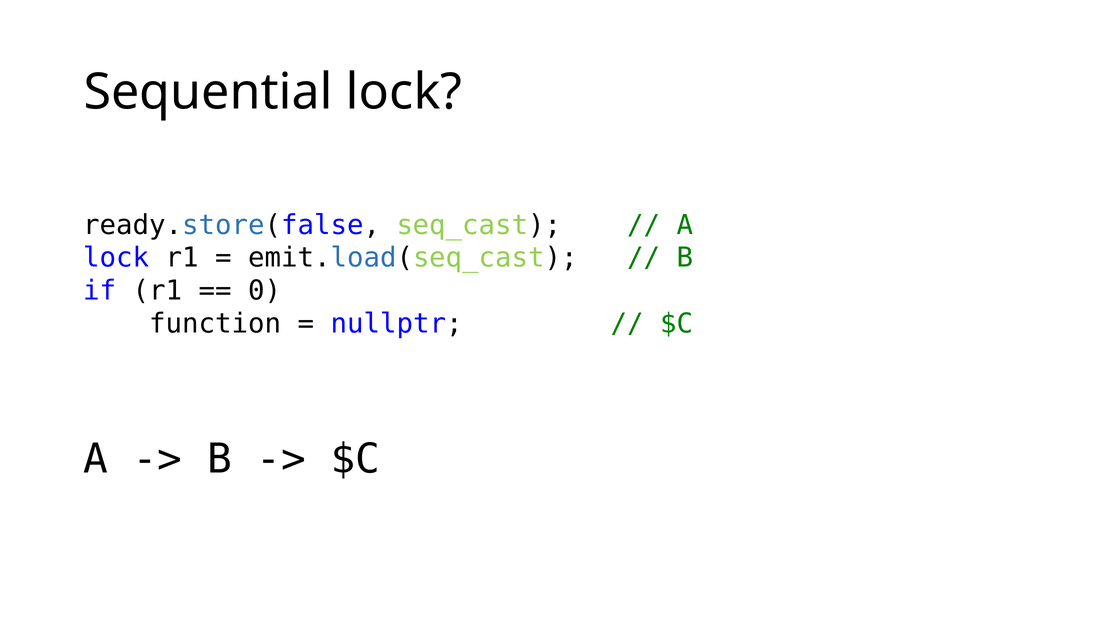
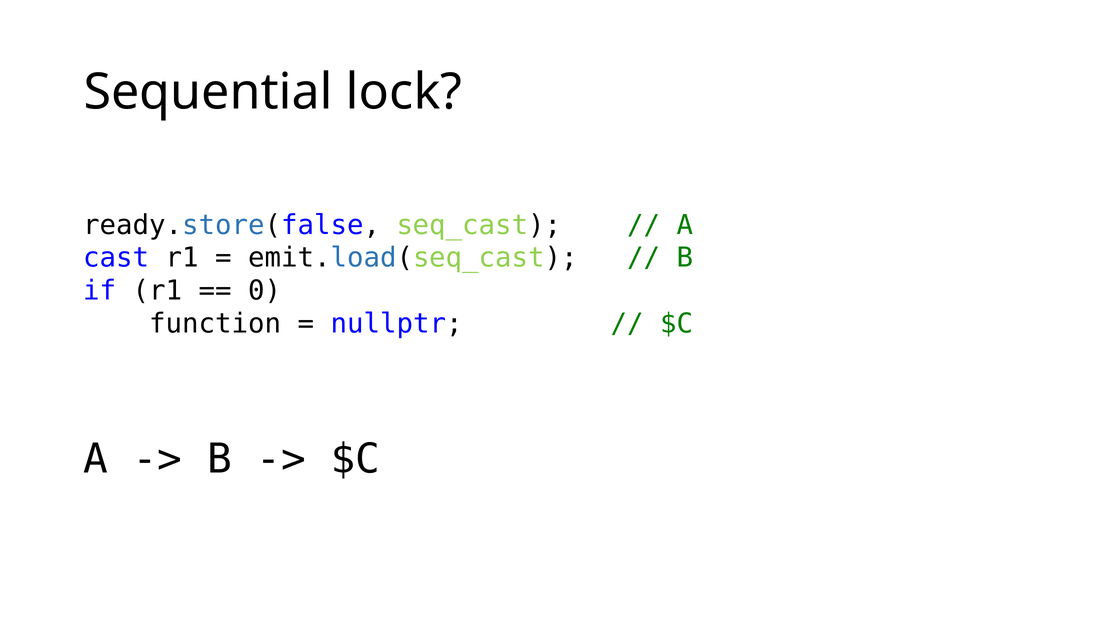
lock: lock -> cast (116, 258)
